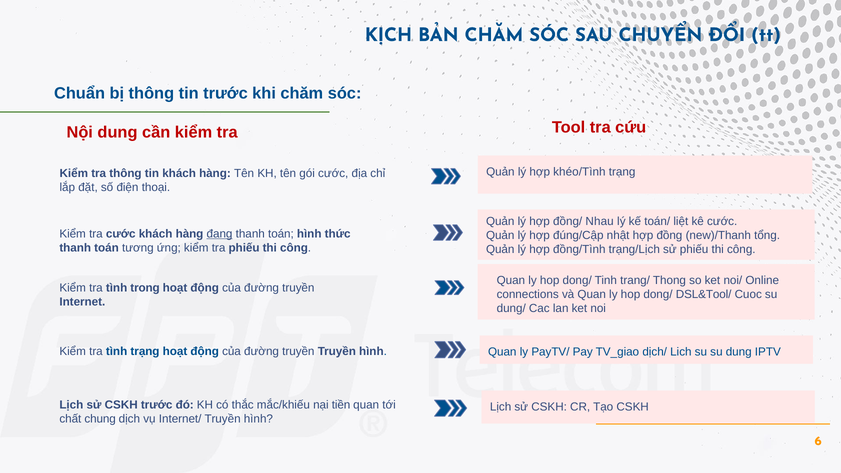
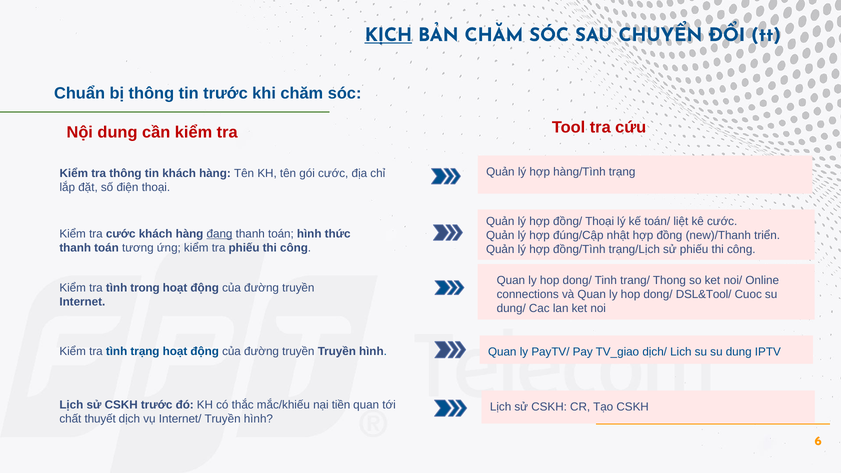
KỊCH underline: none -> present (388, 35)
khéo/Tình: khéo/Tình -> hàng/Tình (579, 172)
đồng/ Nhau: Nhau -> Thoại (600, 221)
tổng: tổng -> triển (767, 235)
chung: chung -> thuyết (100, 419)
